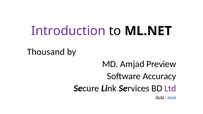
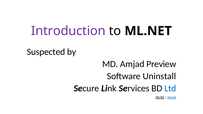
Thousand: Thousand -> Suspected (46, 52)
Accuracy: Accuracy -> Uninstall (159, 76)
Ltd colour: purple -> blue (170, 88)
